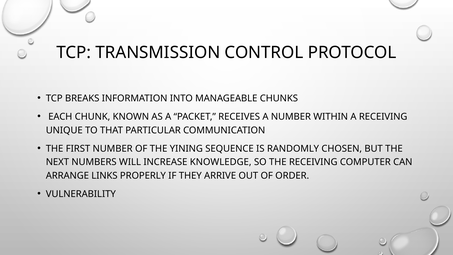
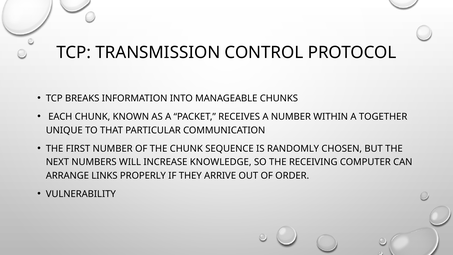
A RECEIVING: RECEIVING -> TOGETHER (383, 117)
THE YINING: YINING -> CHUNK (186, 148)
